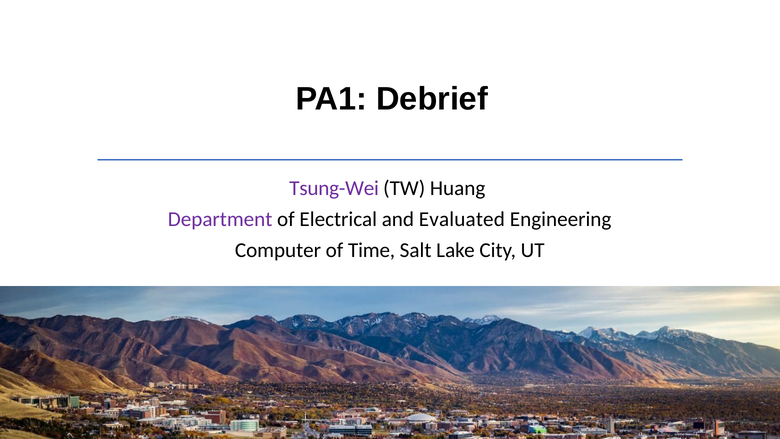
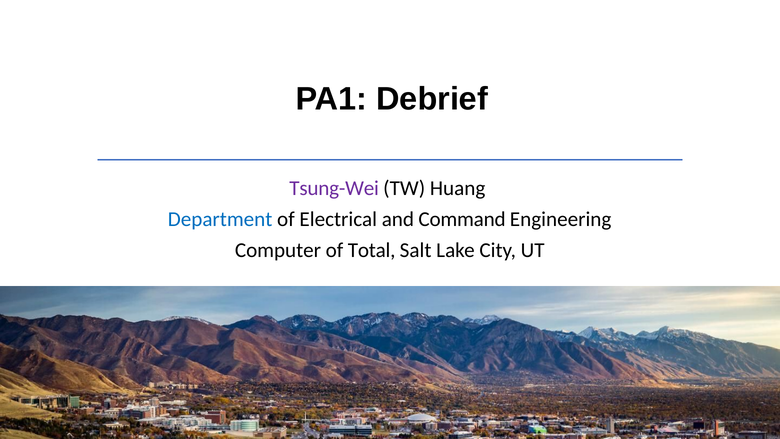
Department colour: purple -> blue (220, 219)
Evaluated: Evaluated -> Command (462, 219)
Time: Time -> Total (372, 250)
